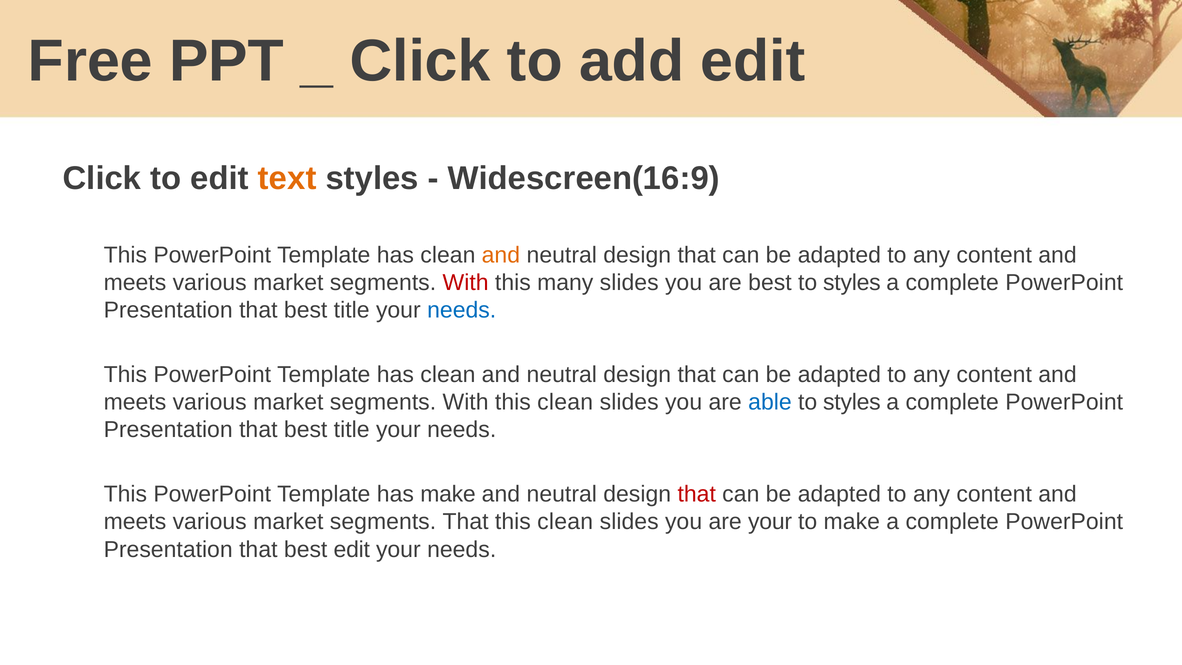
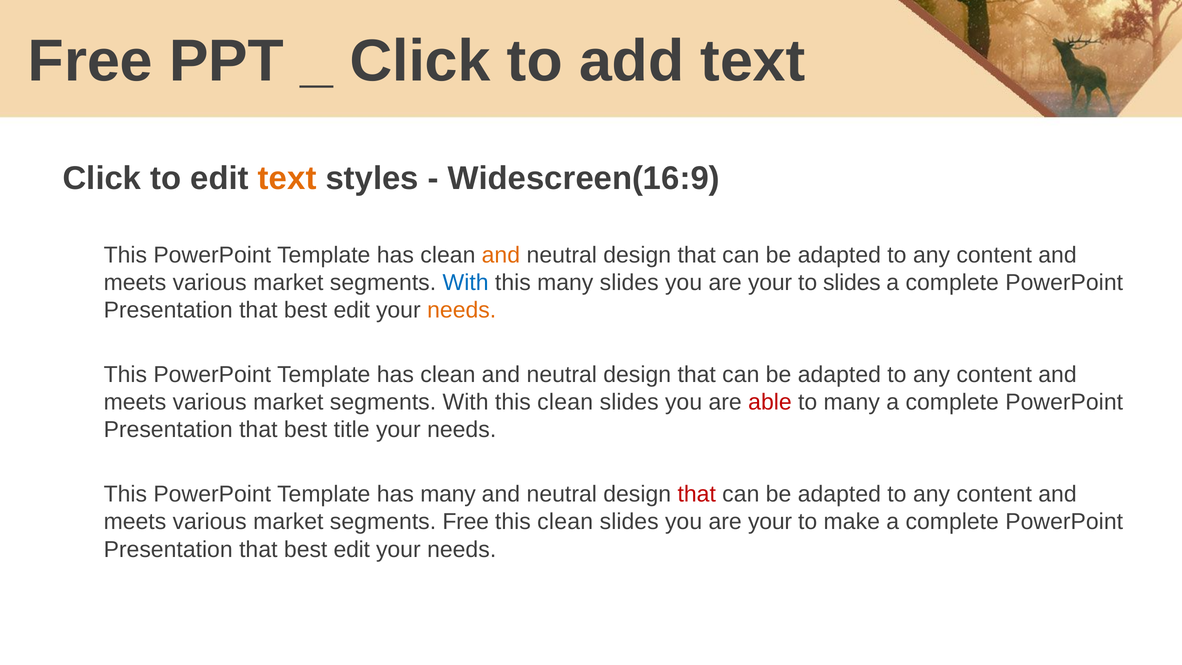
add edit: edit -> text (753, 61)
With colour: red -> blue (466, 283)
best: best -> your (770, 283)
styles: styles -> slides (852, 283)
title: title -> edit (352, 310)
needs colour: blue -> orange (462, 310)
able colour: blue -> red (770, 402)
styles: styles -> many (852, 402)
has make: make -> many (448, 494)
segments That: That -> Free (466, 522)
